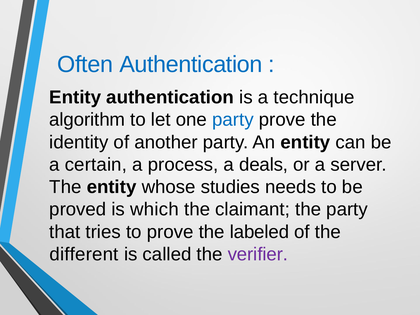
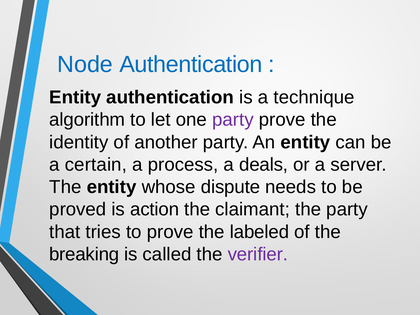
Often: Often -> Node (85, 65)
party colour: blue -> purple (233, 120)
studies: studies -> dispute (230, 187)
which: which -> action (155, 209)
different: different -> breaking (84, 254)
